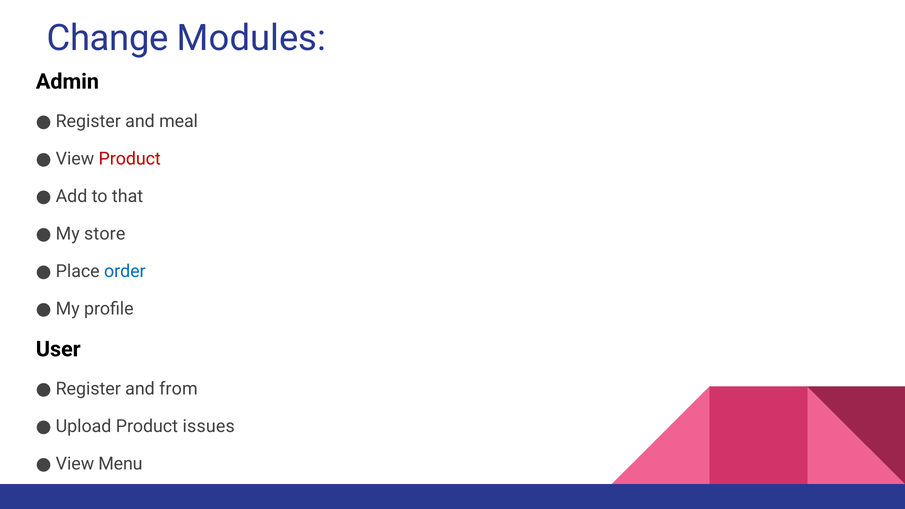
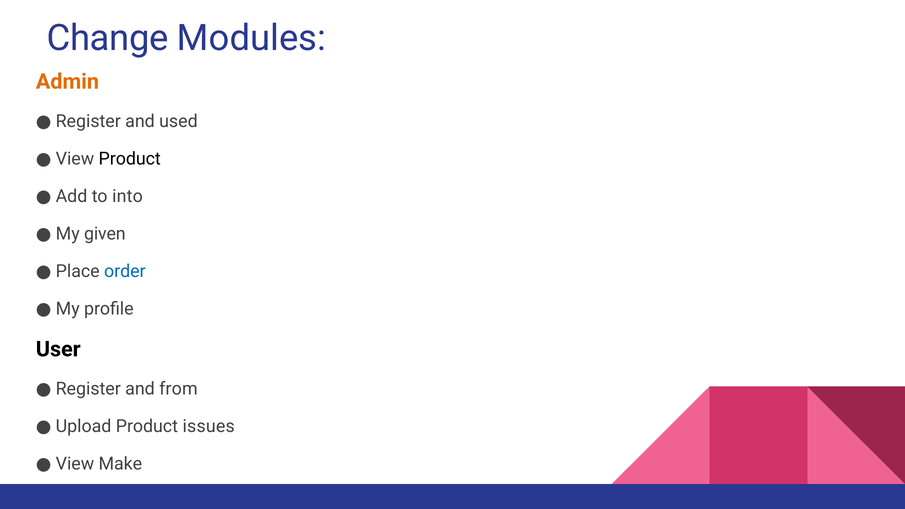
Admin colour: black -> orange (67, 82)
meal: meal -> used (178, 121)
Product colour: red -> black (130, 159)
that: that -> into (128, 196)
store: store -> given (105, 234)
Menu: Menu -> Make (120, 464)
